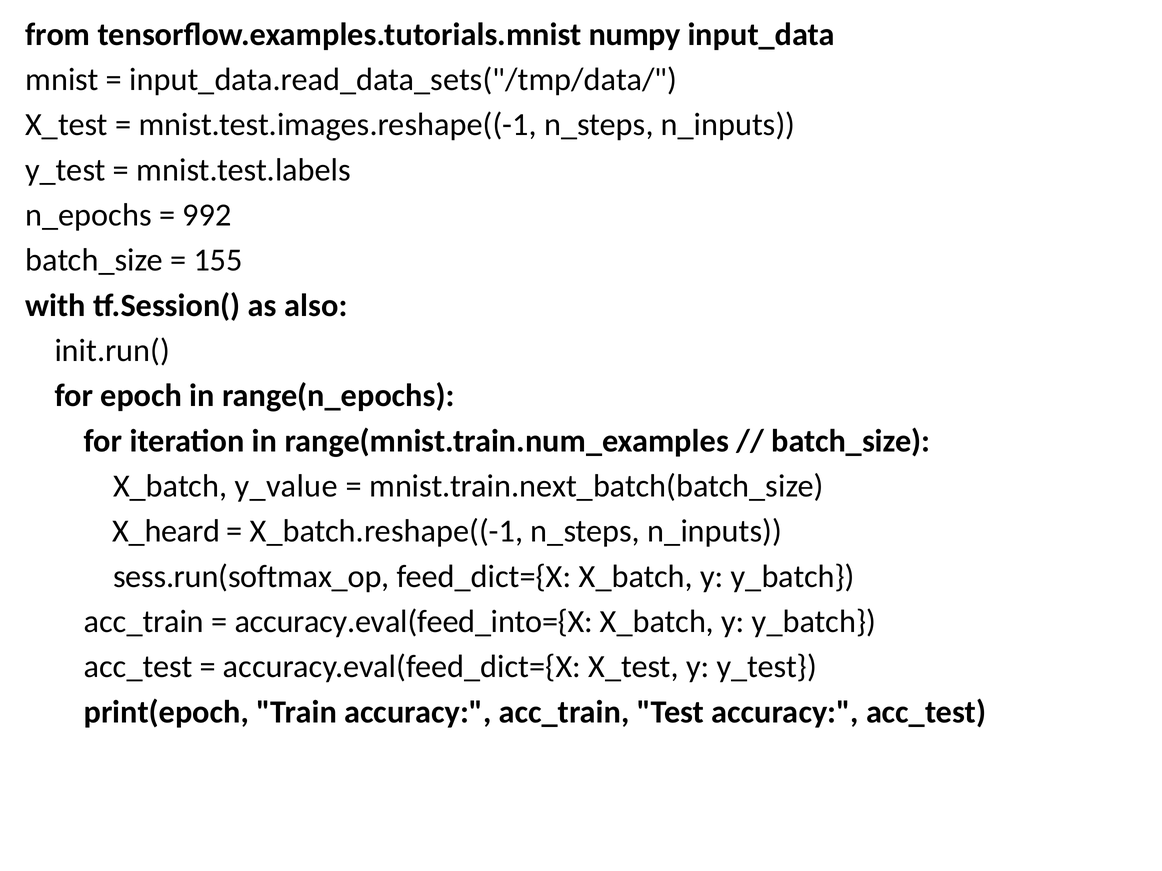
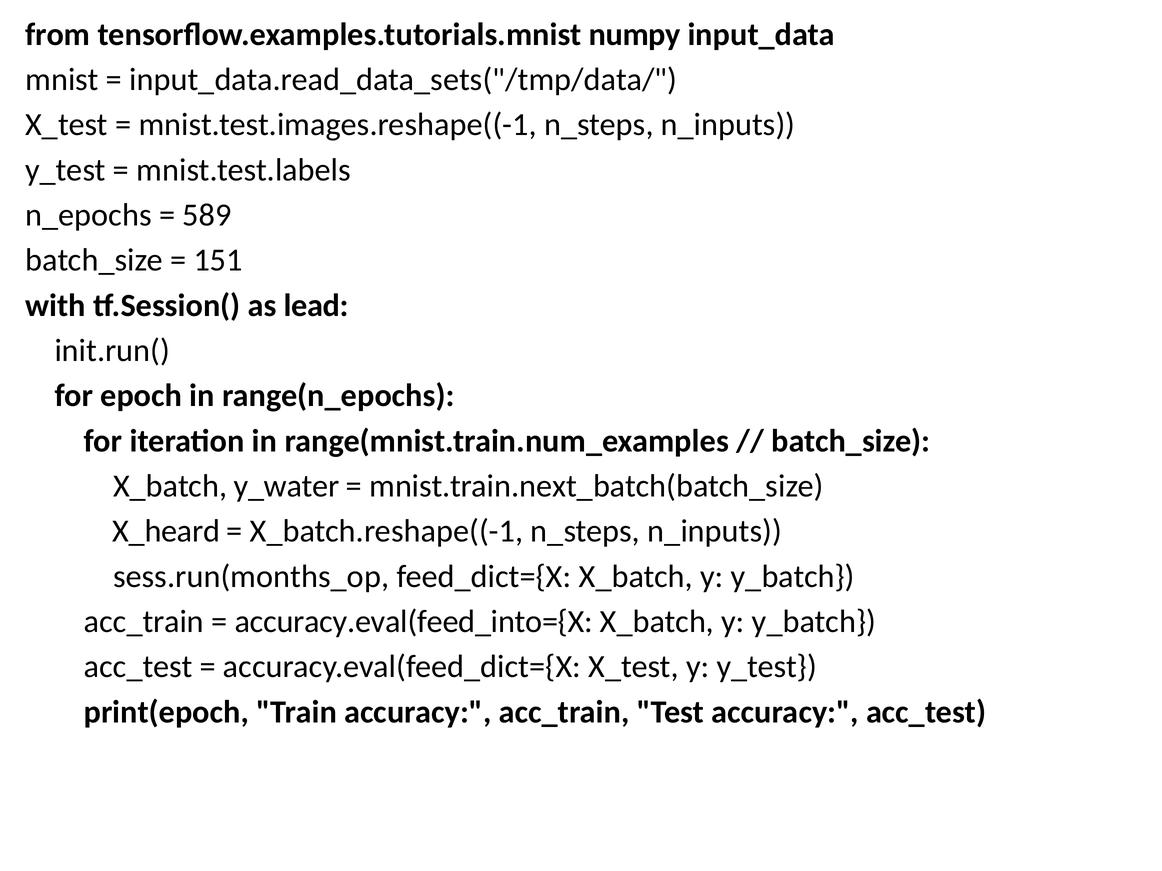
992: 992 -> 589 (207, 215)
155: 155 -> 151 (218, 260)
also: also -> lead (316, 306)
y_value: y_value -> y_water (287, 486)
sess.run(softmax_op: sess.run(softmax_op -> sess.run(months_op (251, 577)
